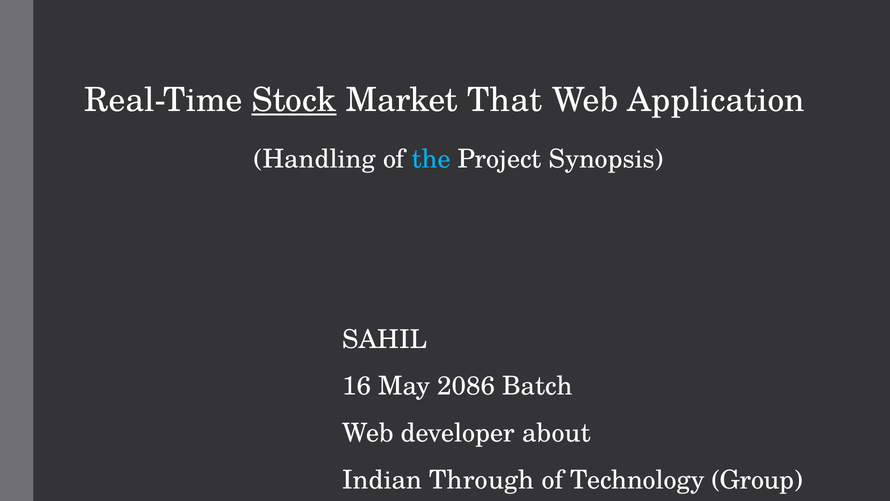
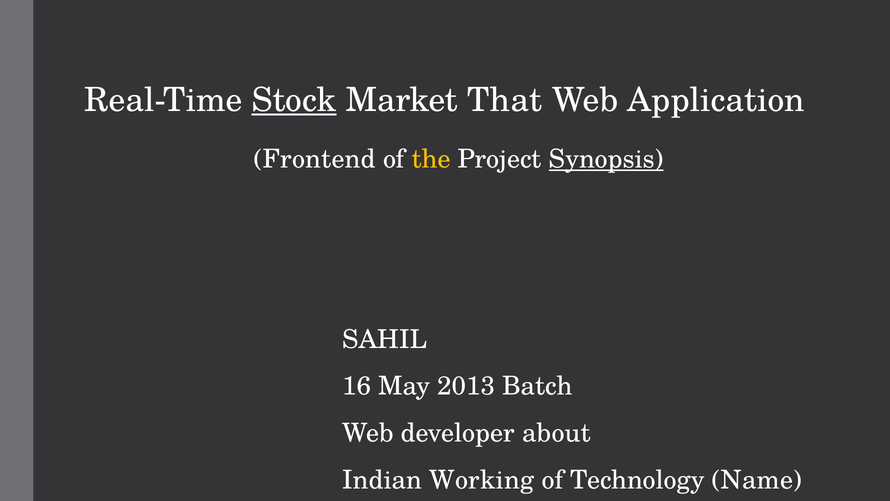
Handling: Handling -> Frontend (315, 159)
the colour: light blue -> yellow (431, 159)
Synopsis underline: none -> present (606, 159)
2086: 2086 -> 2013 (466, 386)
Through: Through -> Working (482, 480)
Group: Group -> Name (757, 480)
